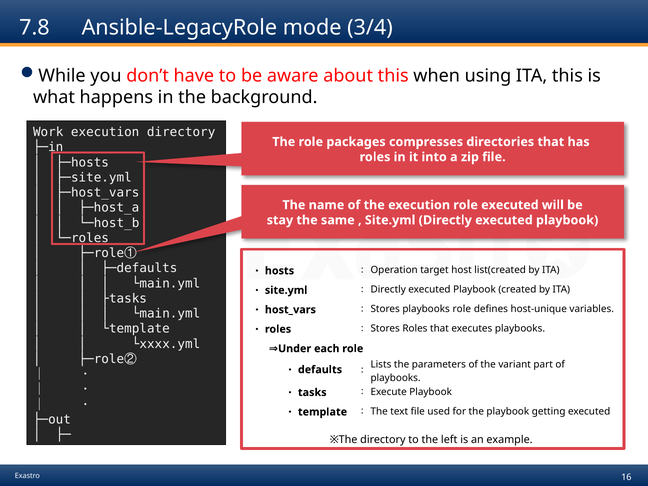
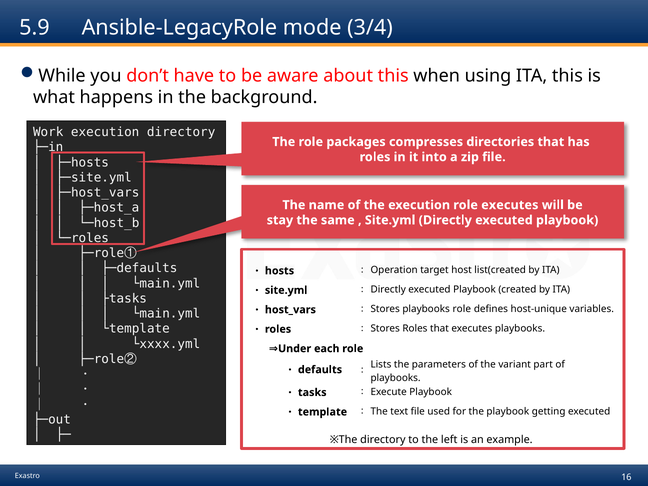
7.8: 7.8 -> 5.9 (34, 28)
role executed: executed -> executes (510, 205)
